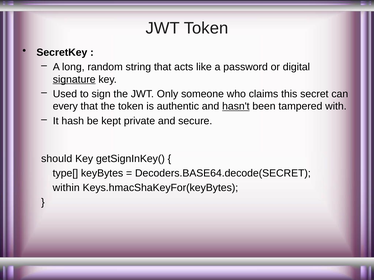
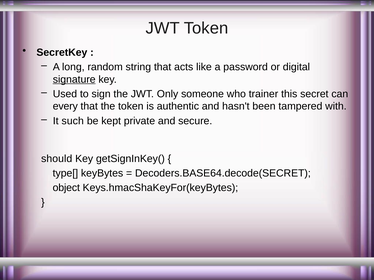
claims: claims -> trainer (264, 94)
hasn't underline: present -> none (236, 107)
hash: hash -> such (73, 121)
within: within -> object (66, 188)
